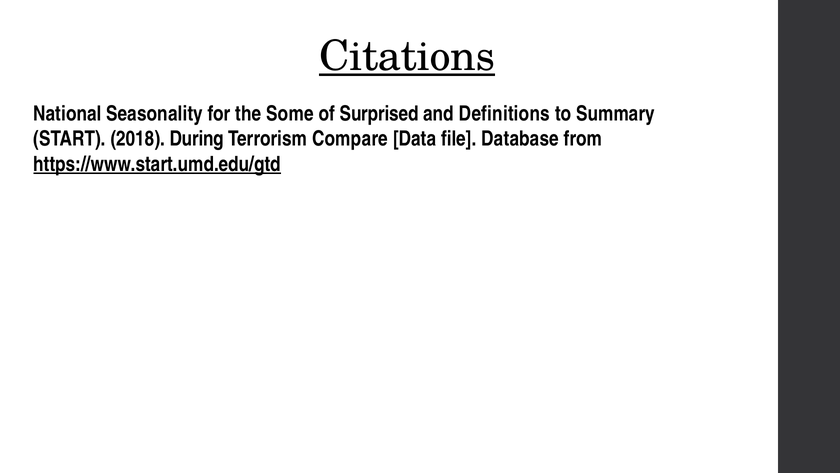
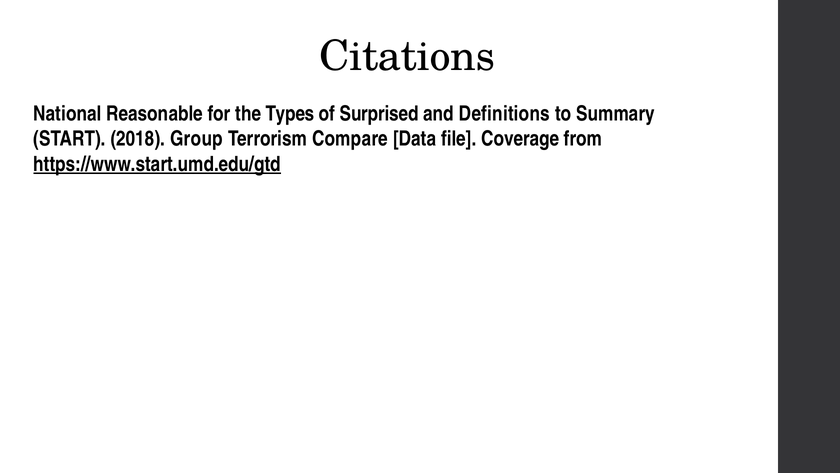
Citations underline: present -> none (407, 56)
Seasonality: Seasonality -> Reasonable (155, 114)
Some: Some -> Types (290, 114)
During: During -> Group (197, 139)
Database: Database -> Coverage (520, 139)
